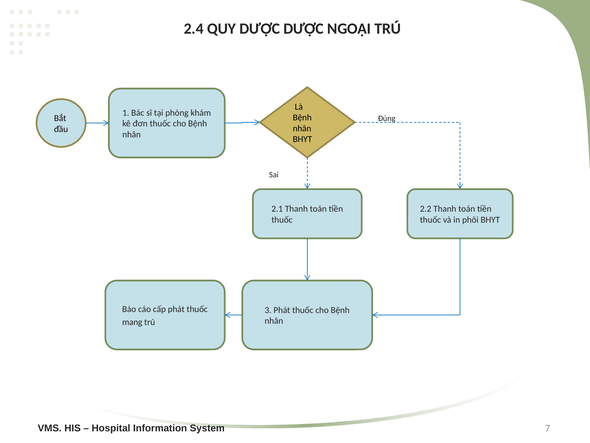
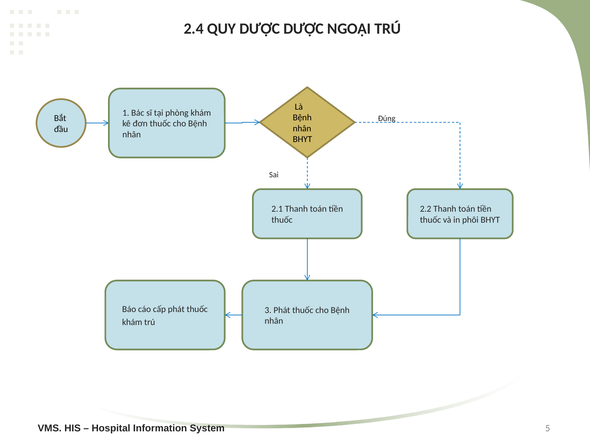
mang: mang -> khám (132, 322)
7: 7 -> 5 (548, 428)
